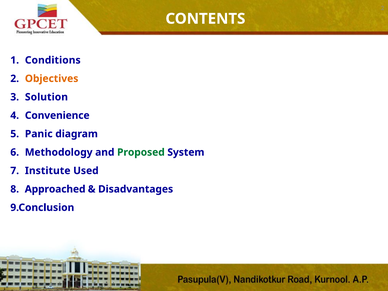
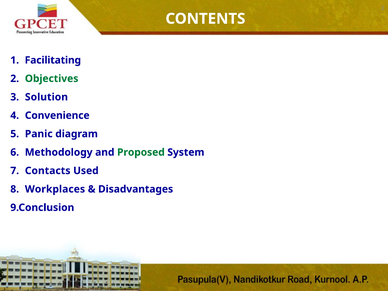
Conditions: Conditions -> Facilitating (53, 60)
Objectives colour: orange -> green (52, 79)
Institute: Institute -> Contacts (48, 171)
Approached: Approached -> Workplaces (55, 189)
